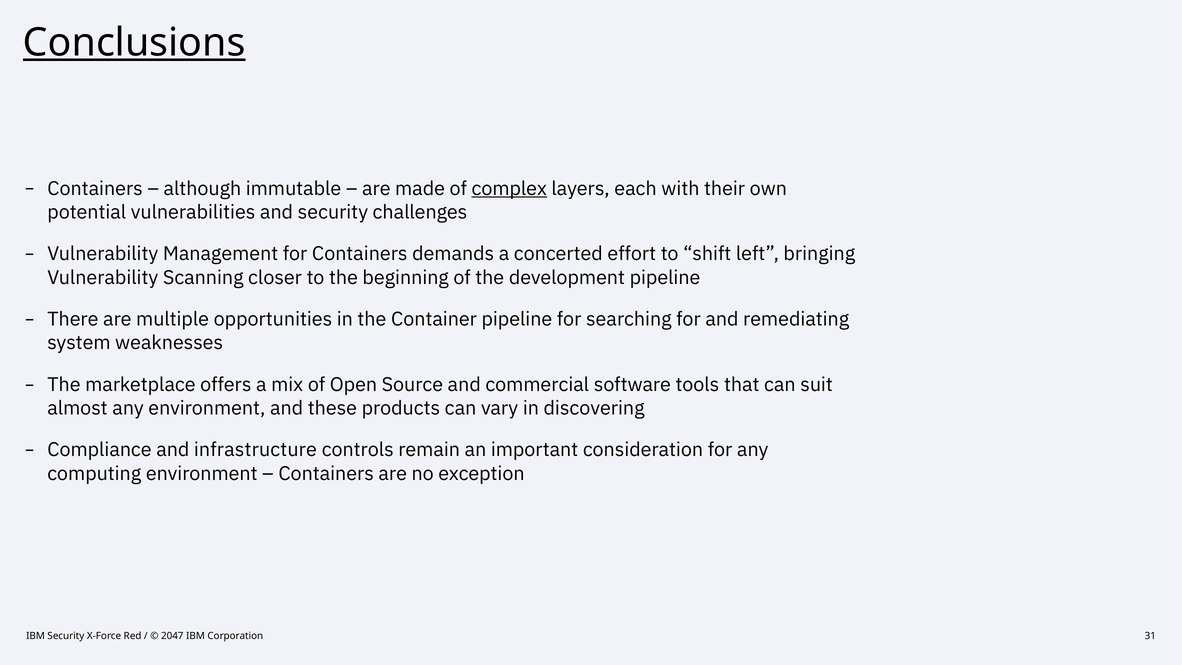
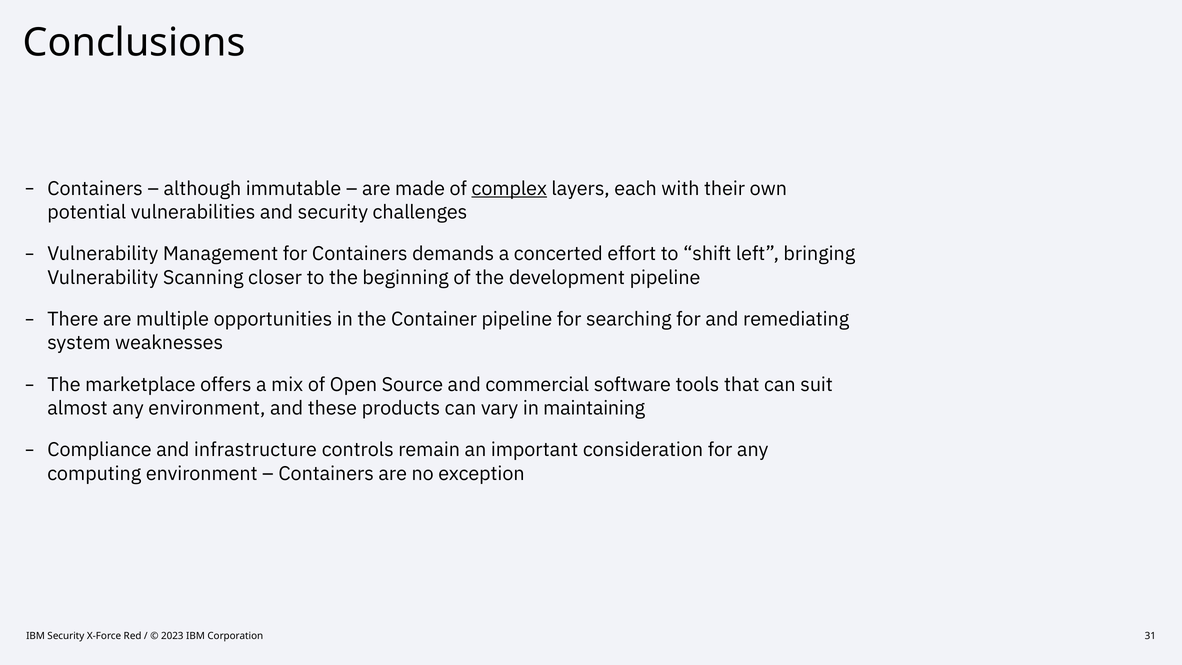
Conclusions underline: present -> none (134, 43)
discovering: discovering -> maintaining (594, 408)
2047: 2047 -> 2023 (172, 636)
